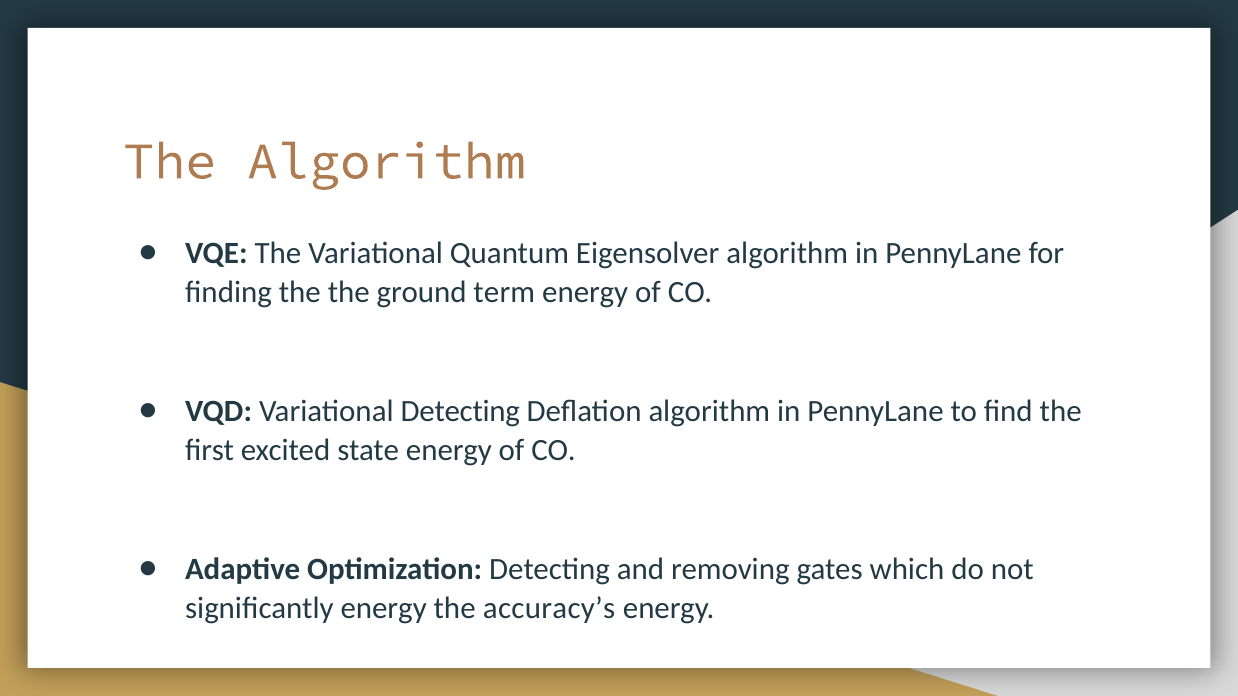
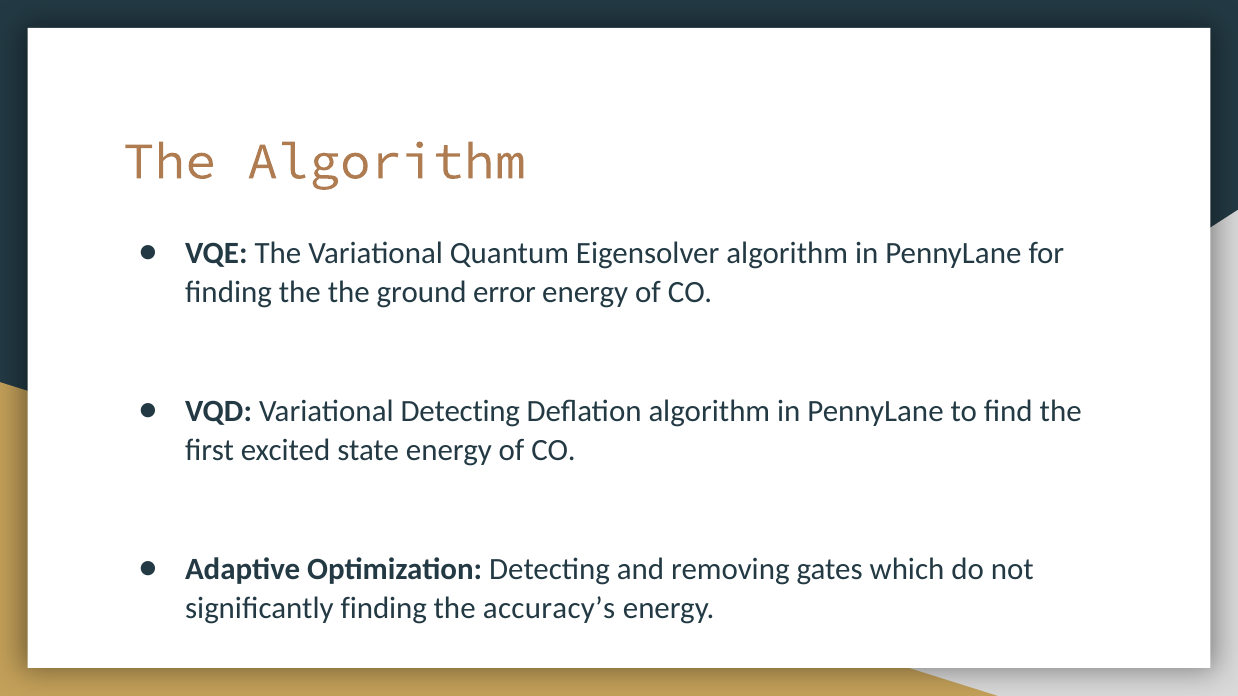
term: term -> error (505, 292)
significantly energy: energy -> finding (384, 608)
